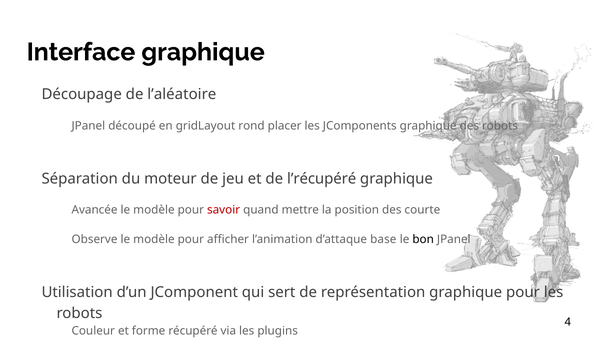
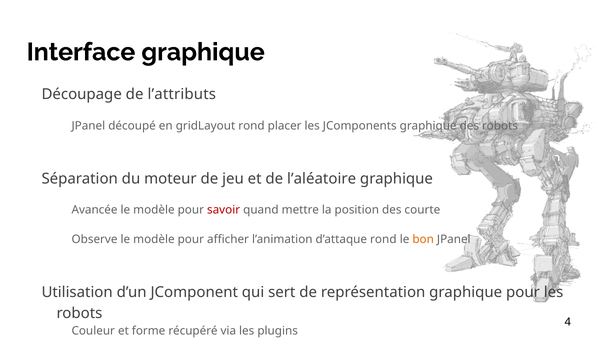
l’aléatoire: l’aléatoire -> l’attributs (182, 95)
l’récupéré: l’récupéré -> l’aléatoire (322, 179)
d’attaque base: base -> rond (383, 239)
bon colour: black -> orange (423, 239)
